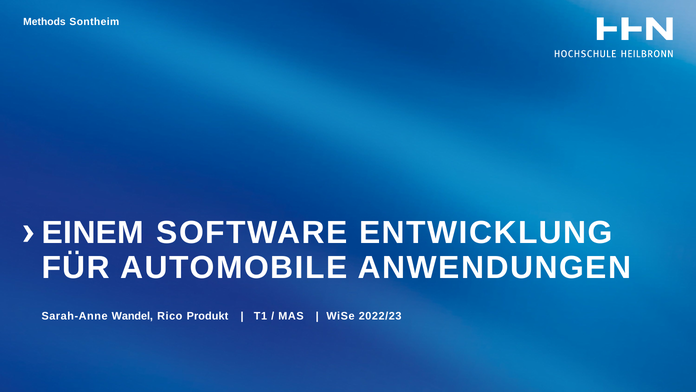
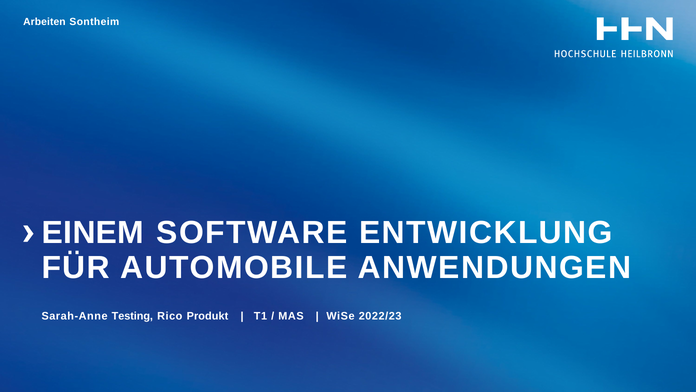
Methods: Methods -> Arbeiten (44, 22)
Wandel: Wandel -> Testing (132, 316)
